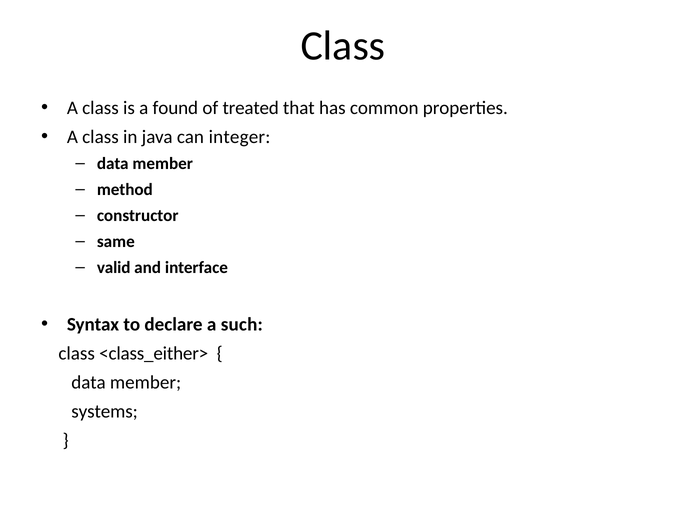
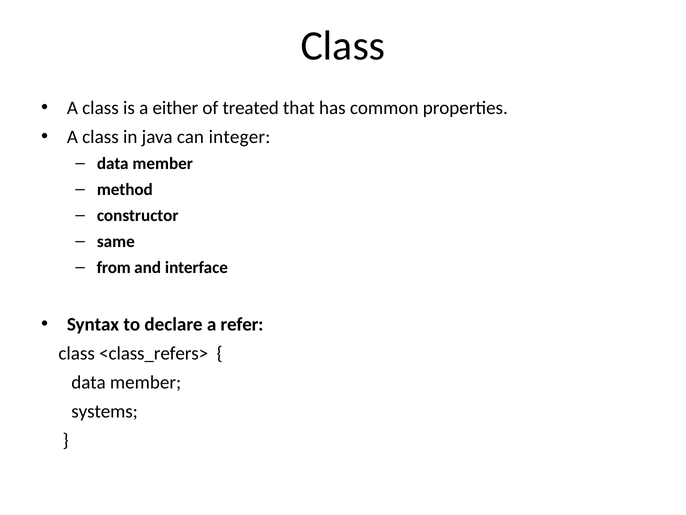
found: found -> either (175, 108)
valid: valid -> from (114, 267)
such: such -> refer (242, 324)
<class_either>: <class_either> -> <class_refers> (154, 353)
